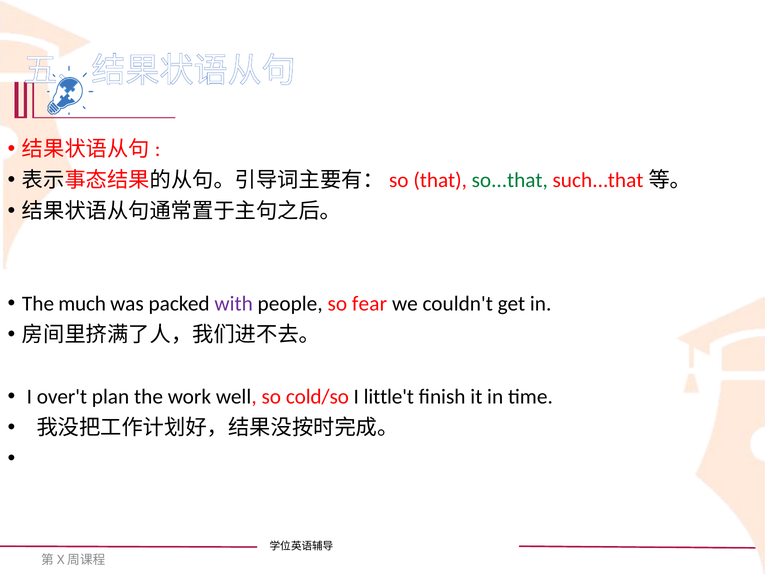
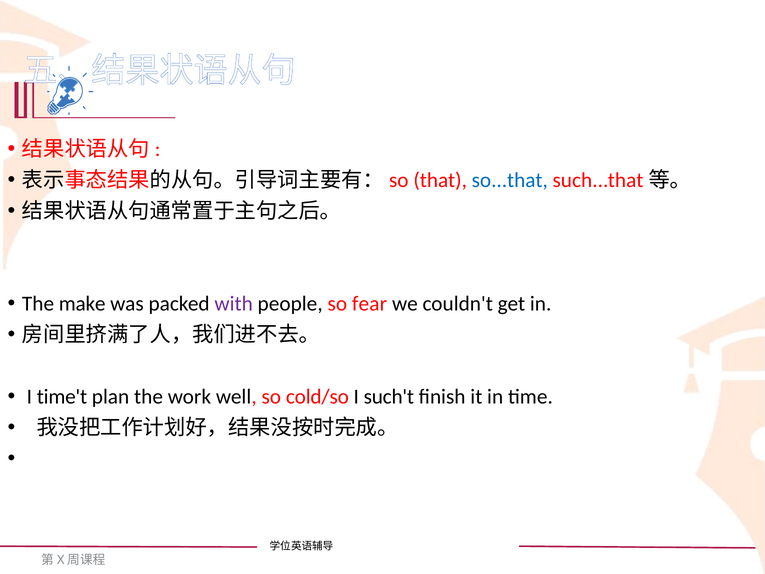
so...that colour: green -> blue (510, 180)
much: much -> make (82, 304)
over't: over't -> time't (62, 397)
little't: little't -> such't (389, 397)
